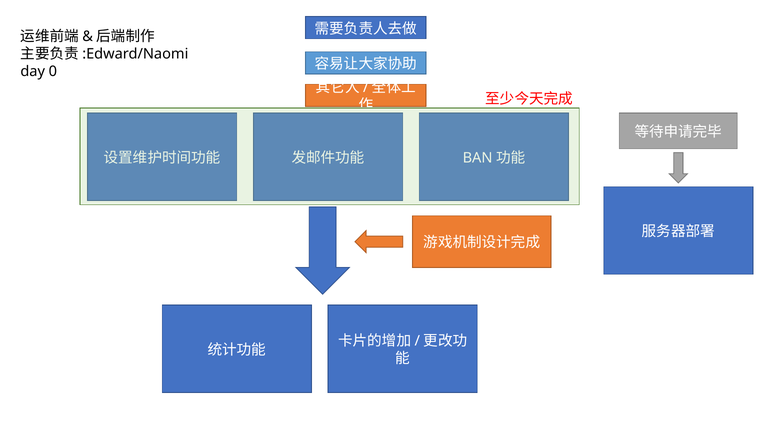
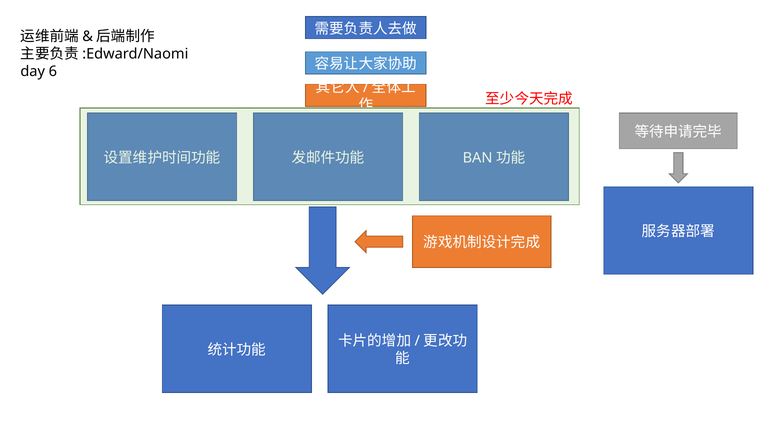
0: 0 -> 6 (53, 72)
